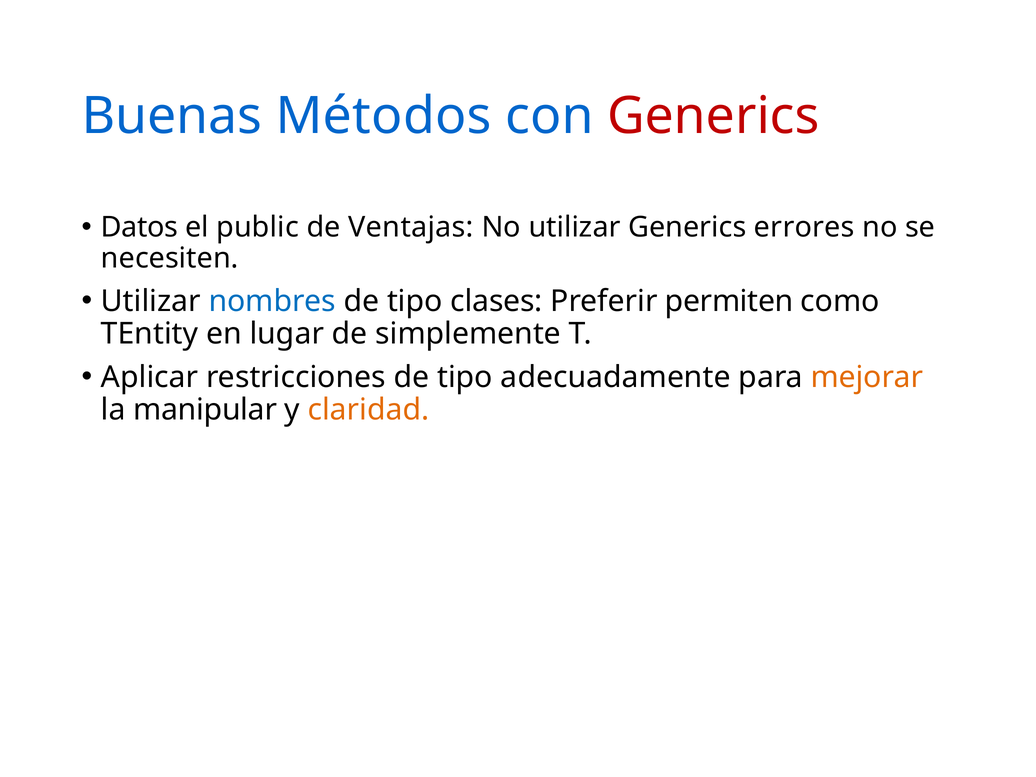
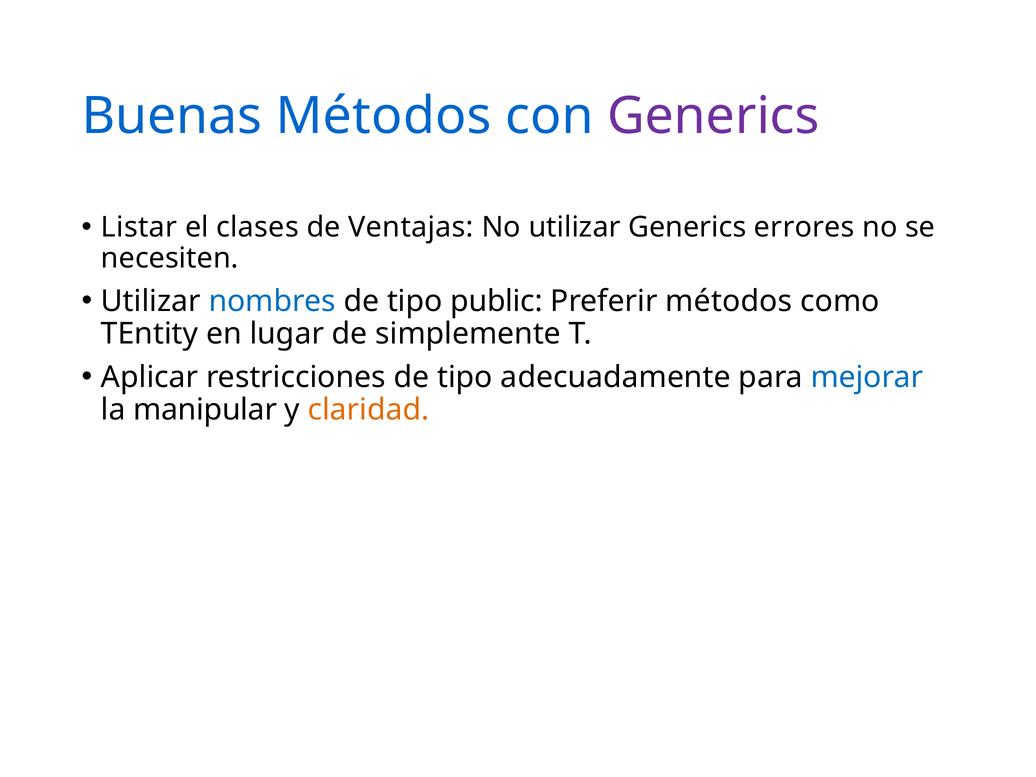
Generics colour: red -> purple (713, 116)
Datos: Datos -> Listar (139, 227)
public: public -> clases (257, 227)
clases: clases -> public (497, 301)
Preferir permiten: permiten -> métodos (729, 301)
mejorar colour: orange -> blue (867, 377)
